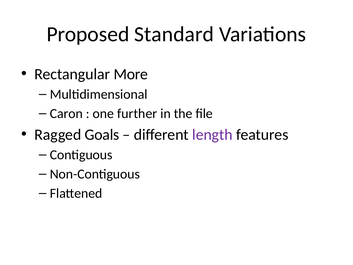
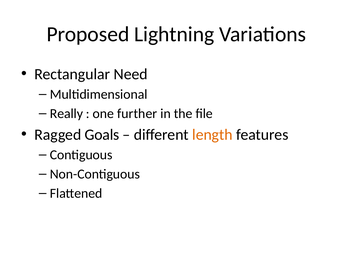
Standard: Standard -> Lightning (174, 34)
More: More -> Need (131, 74)
Caron: Caron -> Really (66, 114)
length colour: purple -> orange (212, 134)
